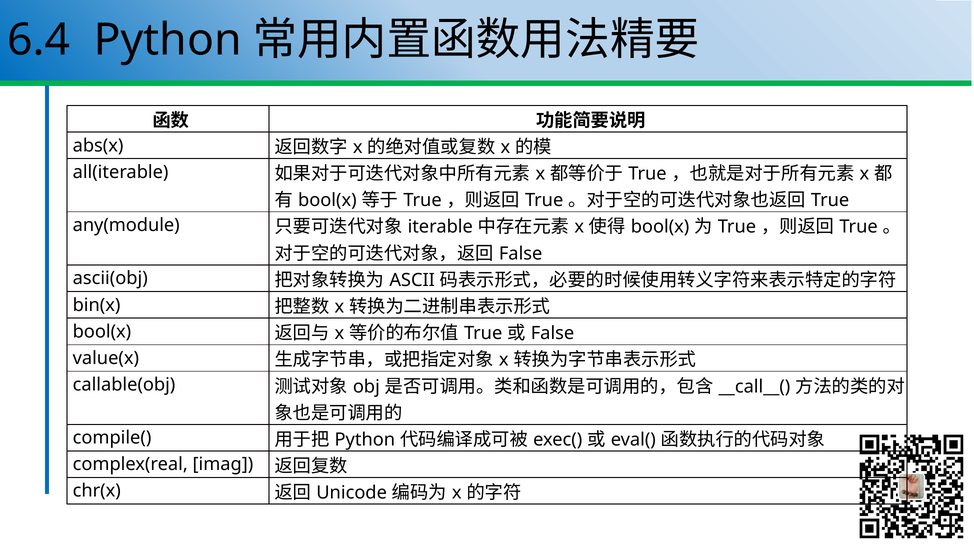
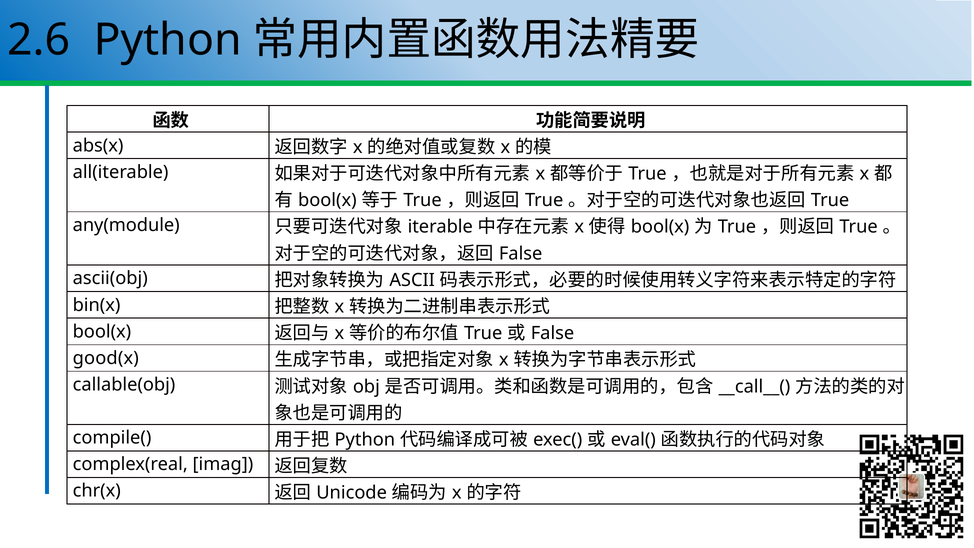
6.4: 6.4 -> 2.6 (39, 40)
value(x: value(x -> good(x (106, 358)
